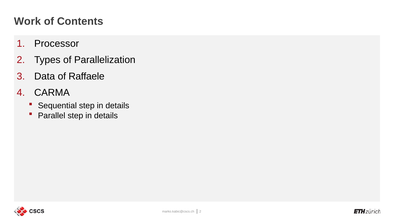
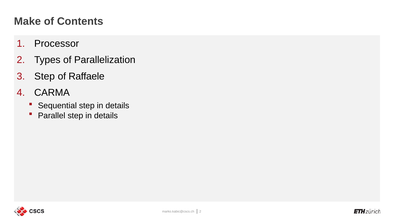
Work: Work -> Make (27, 21)
Data: Data -> Step (45, 76)
